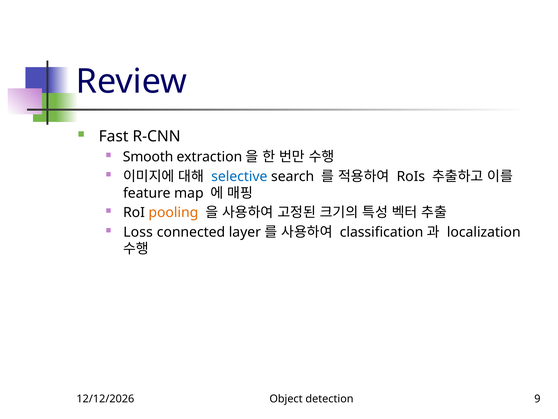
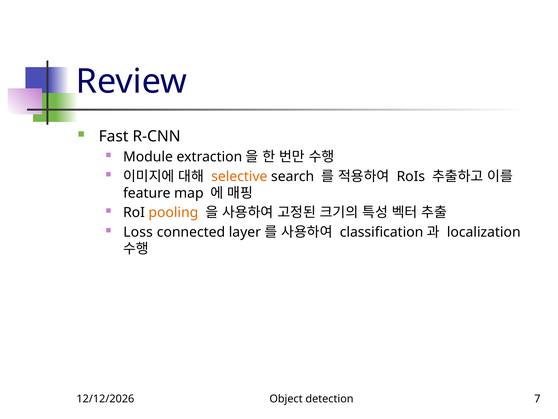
Smooth: Smooth -> Module (148, 157)
selective colour: blue -> orange (239, 176)
9: 9 -> 7 (537, 399)
